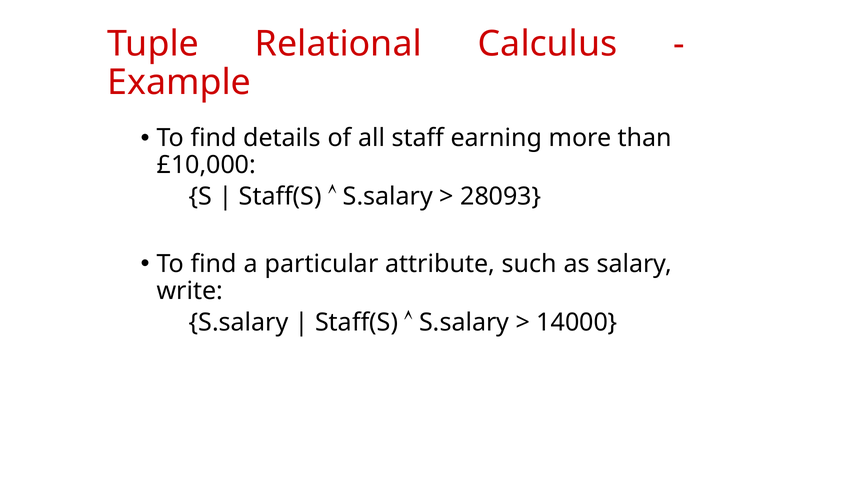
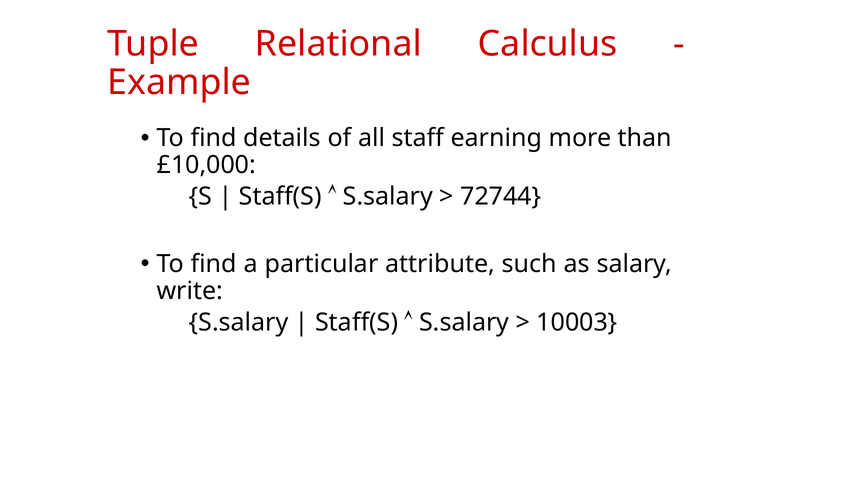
28093: 28093 -> 72744 (501, 197)
14000: 14000 -> 10003 (577, 323)
